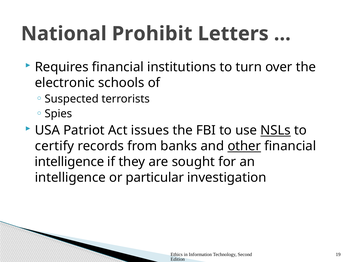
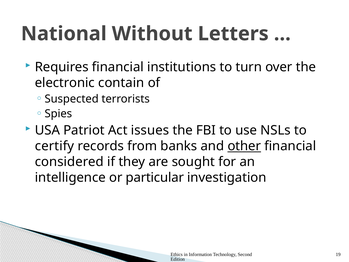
Prohibit: Prohibit -> Without (152, 34)
schools: schools -> contain (121, 83)
NSLs underline: present -> none (276, 130)
intelligence: intelligence -> considered (69, 162)
